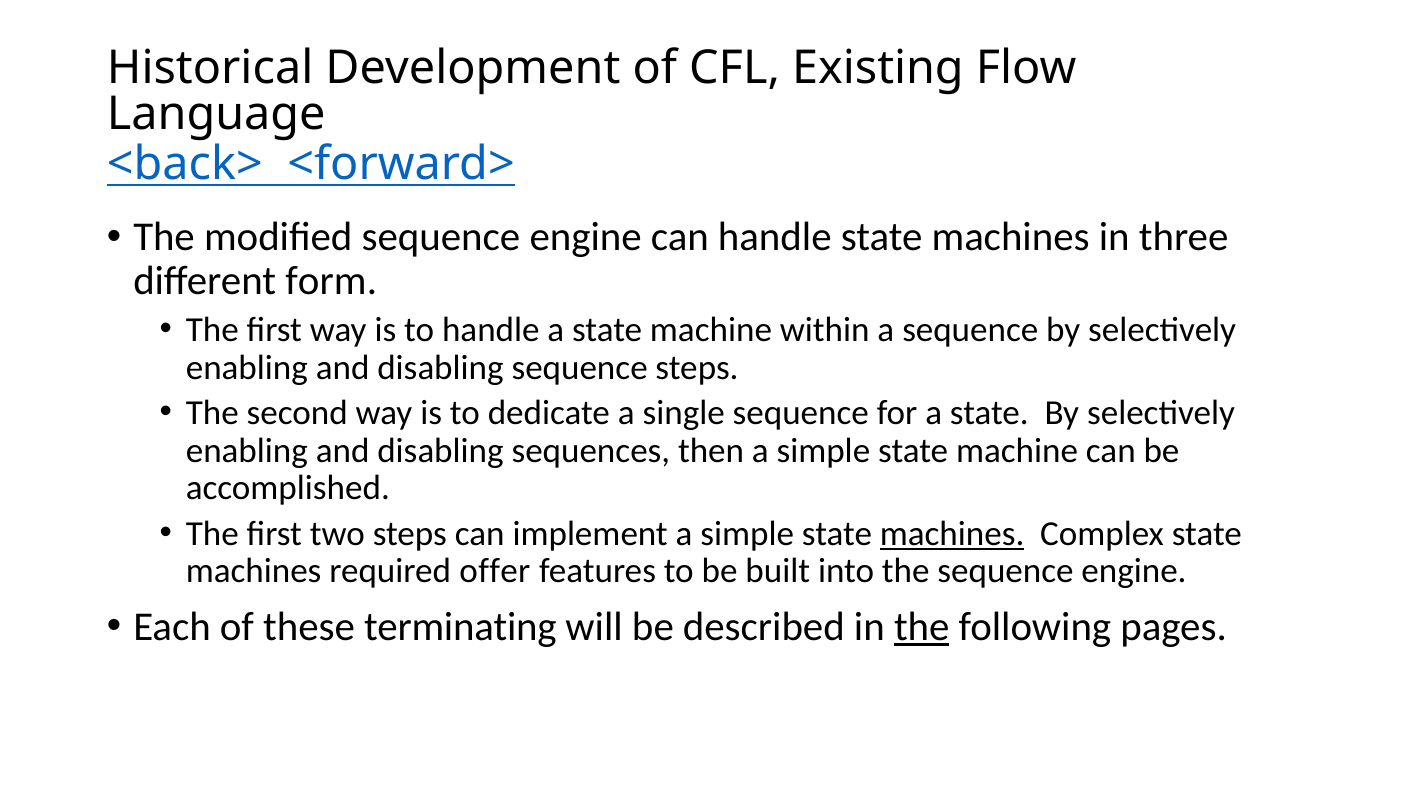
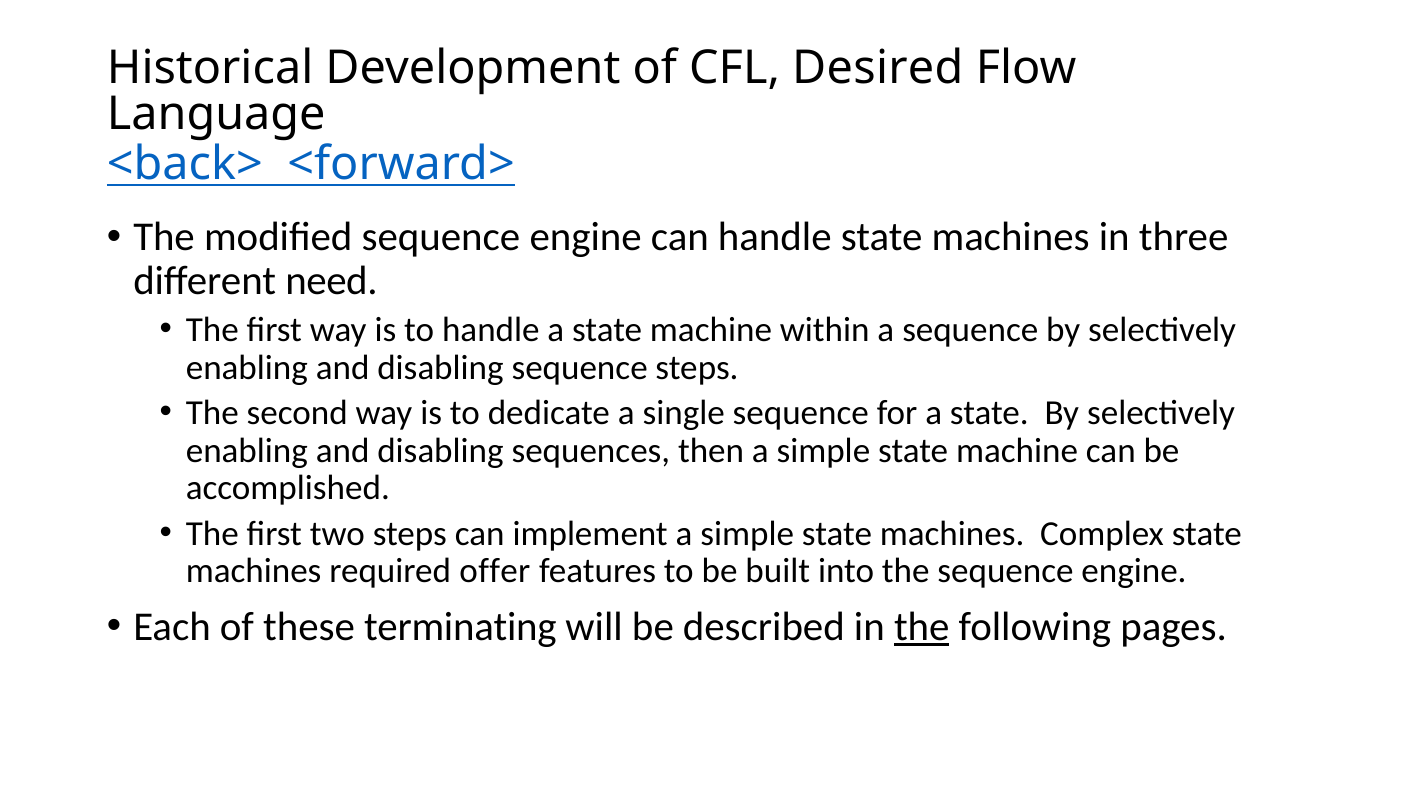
Existing: Existing -> Desired (878, 68)
form: form -> need (331, 281)
machines underline: present -> none (952, 534)
